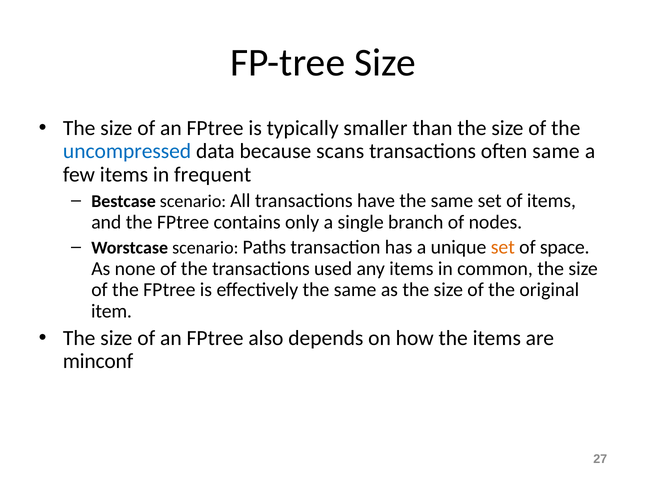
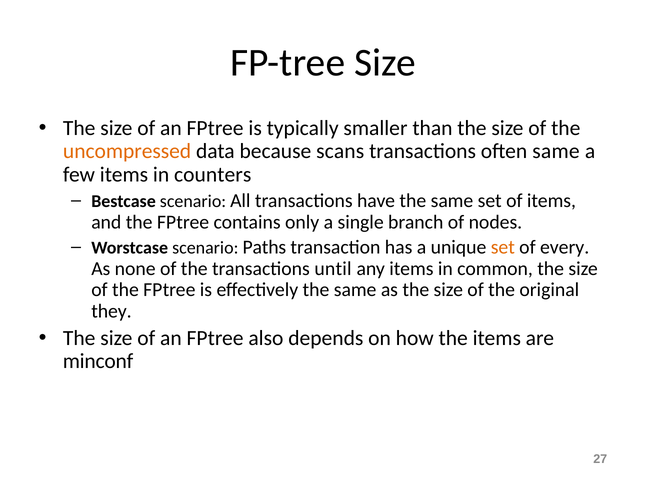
uncompressed colour: blue -> orange (127, 151)
frequent: frequent -> counters (213, 174)
space: space -> every (565, 247)
used: used -> until (333, 268)
item: item -> they (111, 311)
